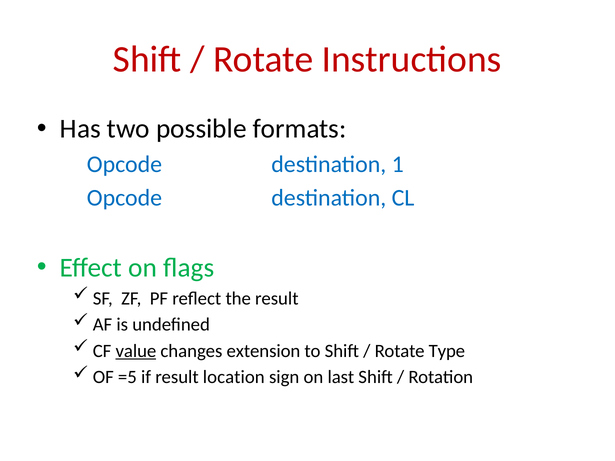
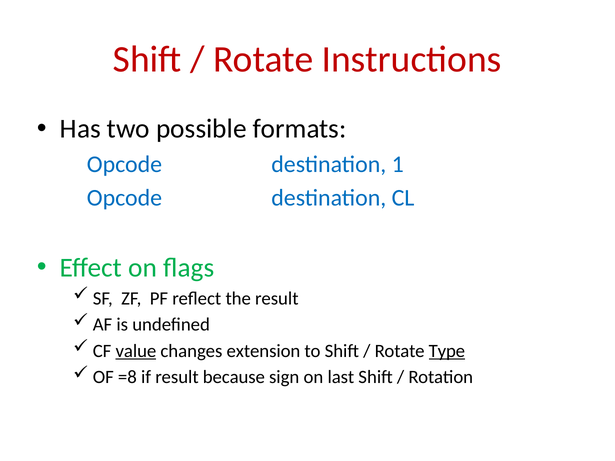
Type underline: none -> present (447, 351)
=5: =5 -> =8 (127, 377)
location: location -> because (234, 377)
